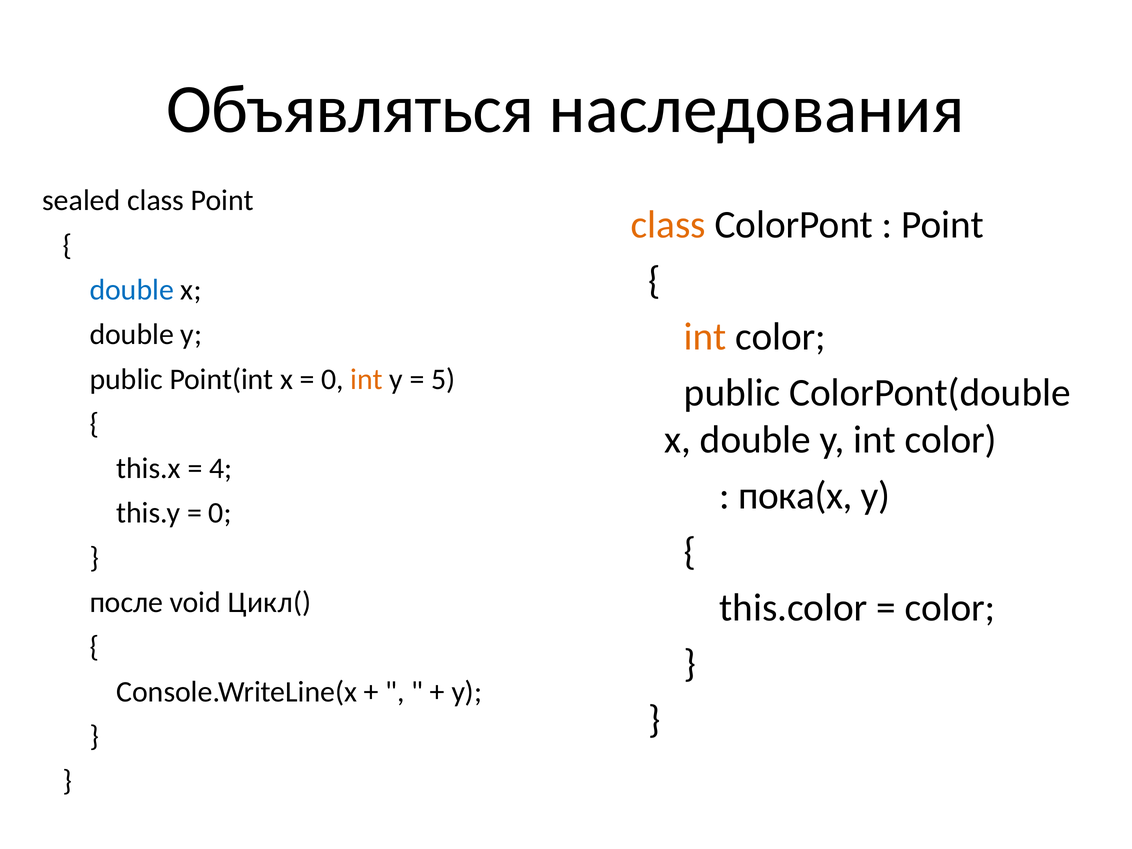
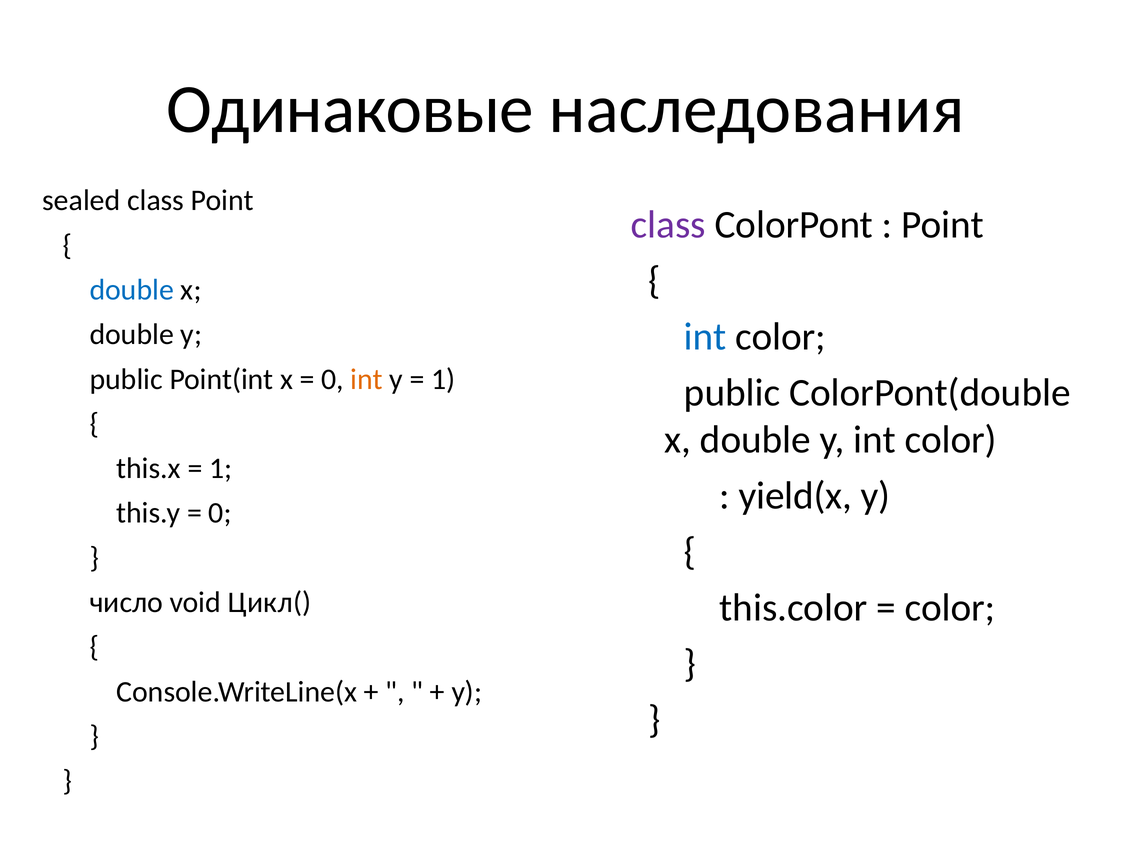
Объявляться: Объявляться -> Одинаковые (350, 110)
class colour: orange -> purple (668, 225)
int colour: orange -> blue (705, 337)
5: 5 -> 1 (443, 379)
4: 4 -> 1 (221, 468)
пока(x: пока(x -> yield(x (795, 496)
после: после -> число (126, 602)
